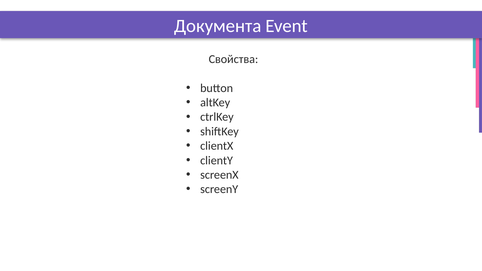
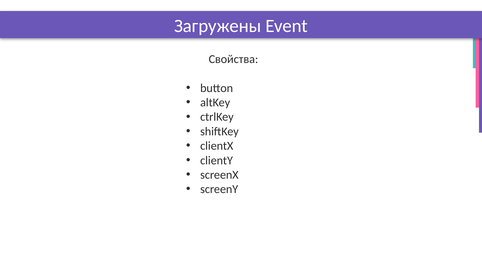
Документа: Документа -> Загружены (218, 26)
